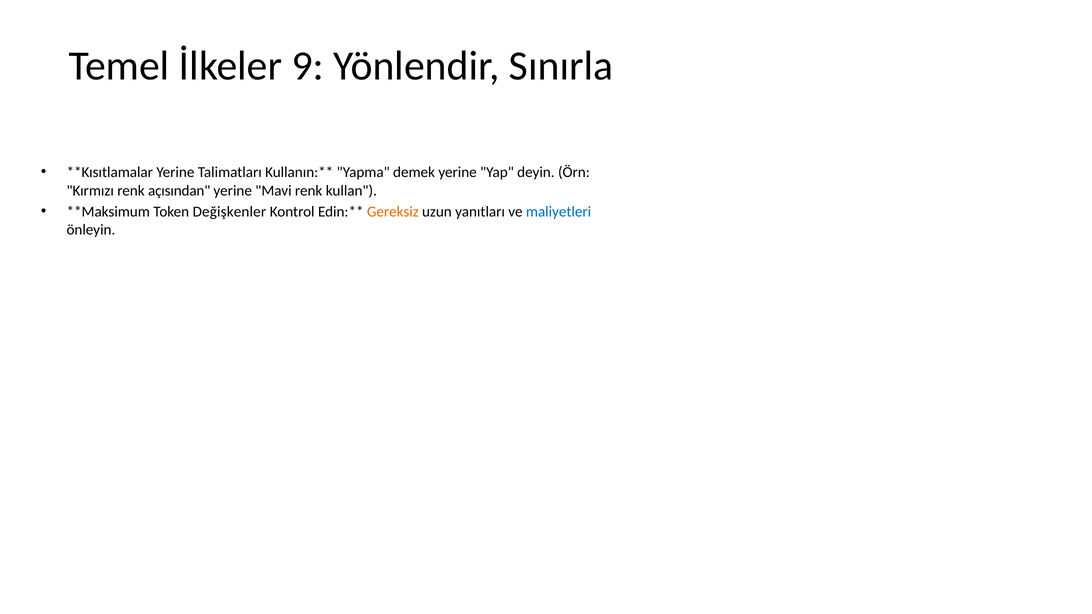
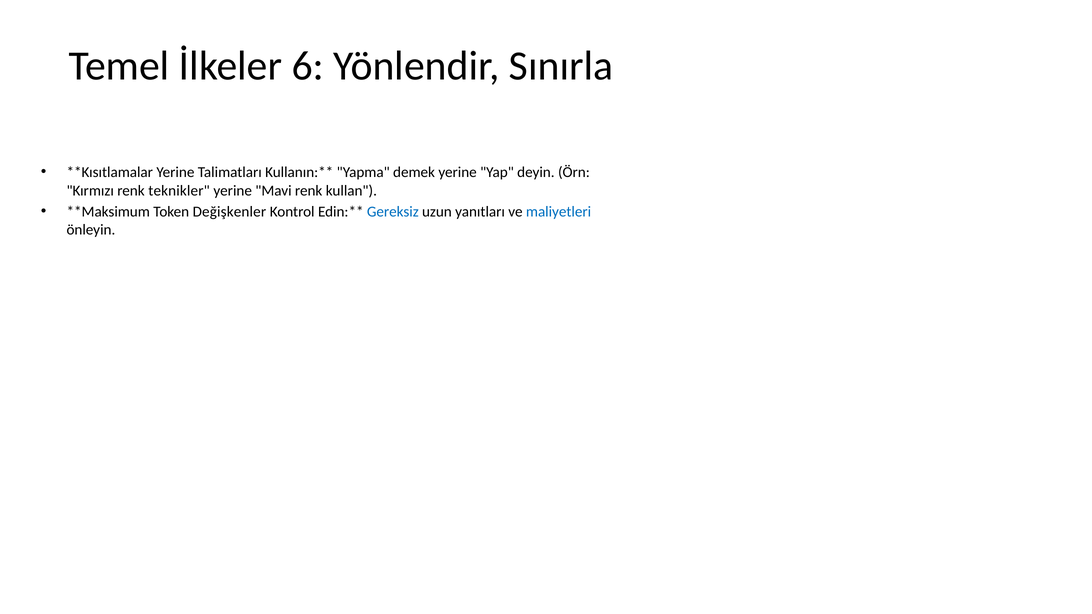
9: 9 -> 6 (308, 66)
açısından: açısından -> teknikler (179, 191)
Gereksiz colour: orange -> blue (393, 212)
